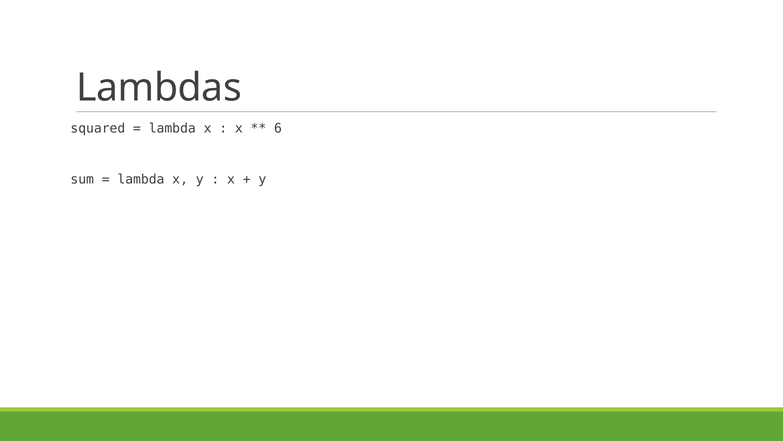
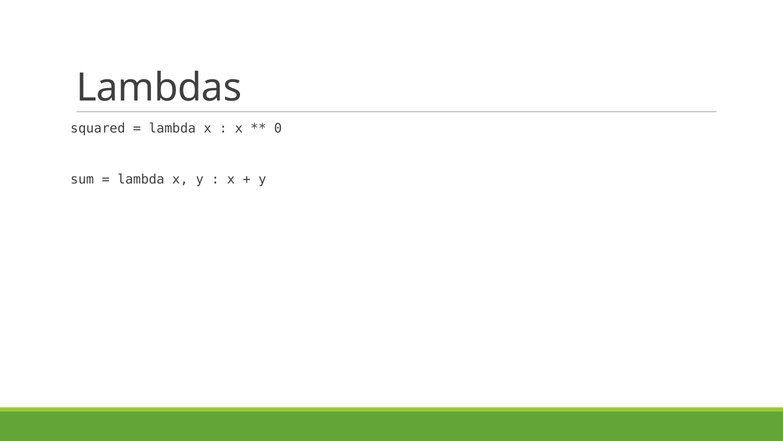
6: 6 -> 0 (278, 128)
